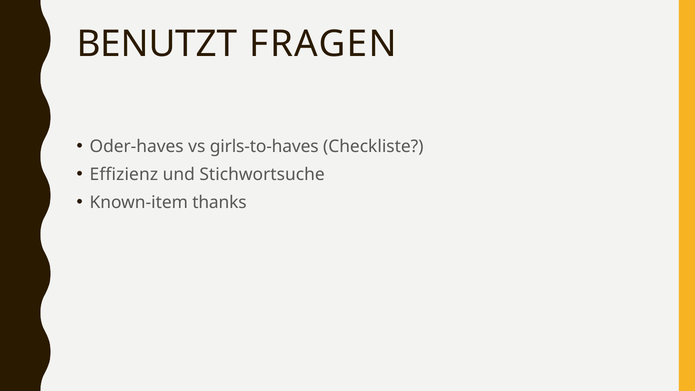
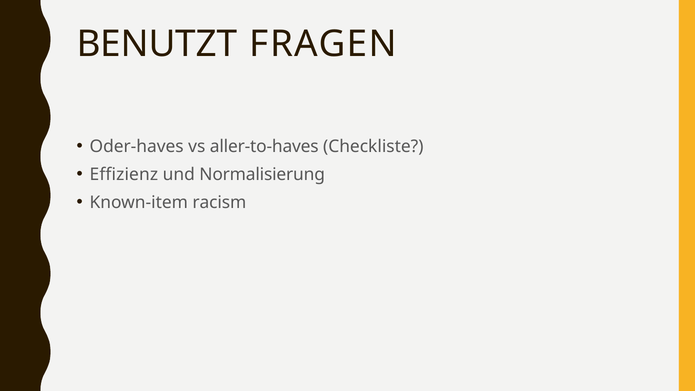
girls-to-haves: girls-to-haves -> aller-to-haves (264, 147)
Stichwortsuche: Stichwortsuche -> Normalisierung (262, 175)
thanks: thanks -> racism (219, 203)
